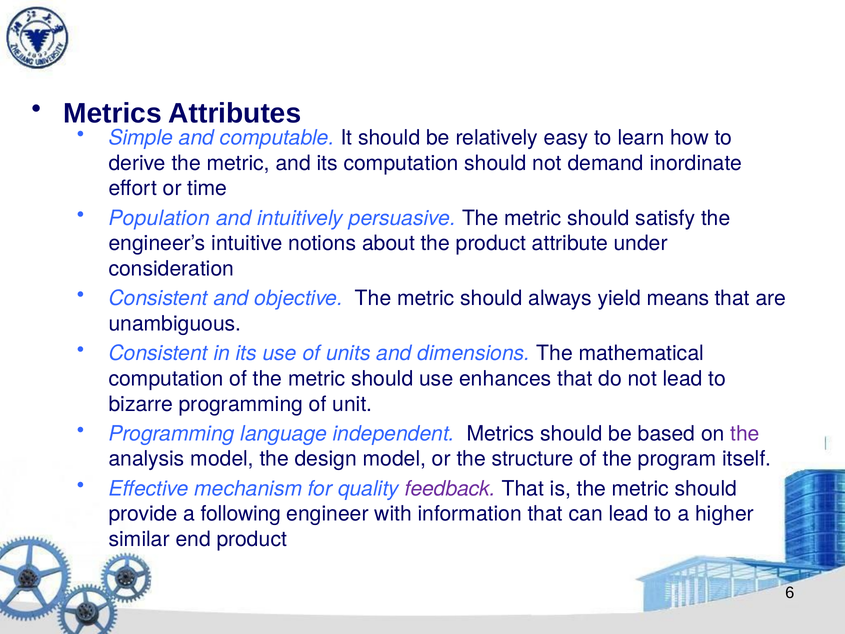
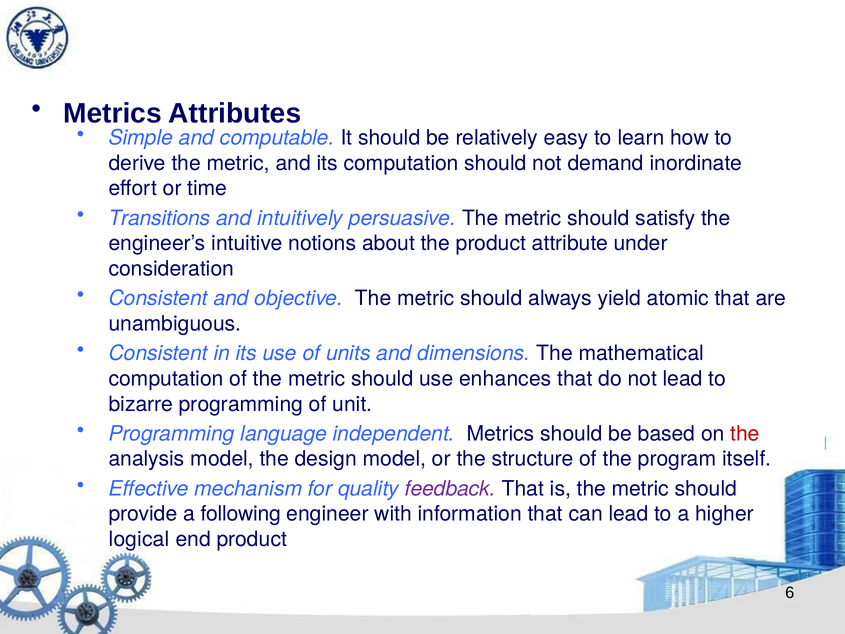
Population: Population -> Transitions (160, 218)
means: means -> atomic (678, 298)
the colour: purple -> red (745, 433)
similar: similar -> logical (139, 539)
